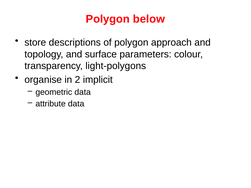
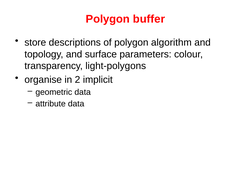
below: below -> buffer (149, 19)
approach: approach -> algorithm (171, 43)
